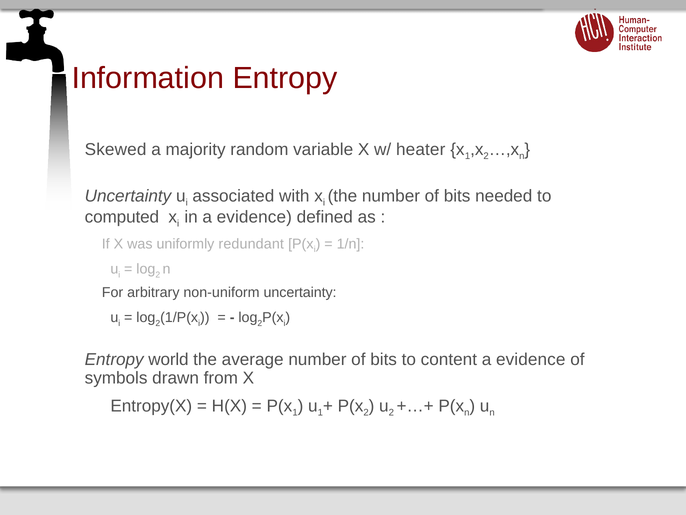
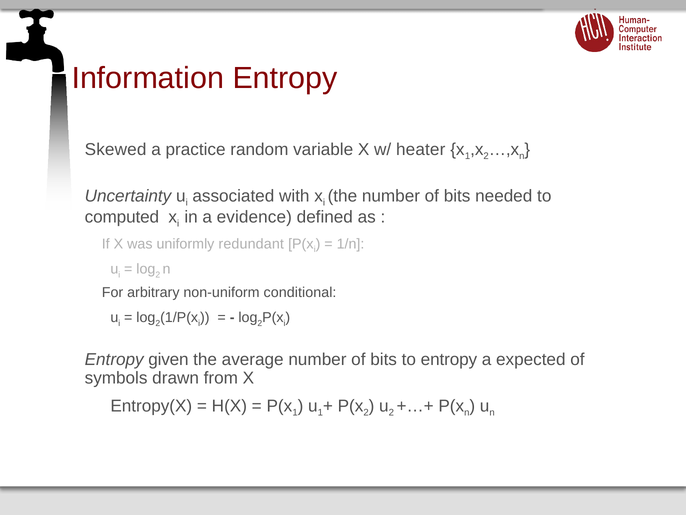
majority: majority -> practice (196, 150)
non-uniform uncertainty: uncertainty -> conditional (300, 292)
world: world -> given (168, 359)
to content: content -> entropy (449, 359)
evidence: evidence -> expected (531, 359)
